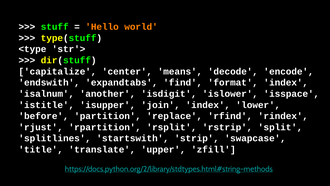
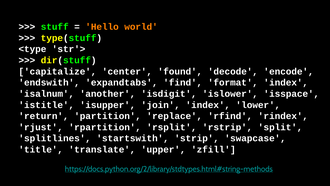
means: means -> found (180, 71)
before: before -> return (44, 116)
